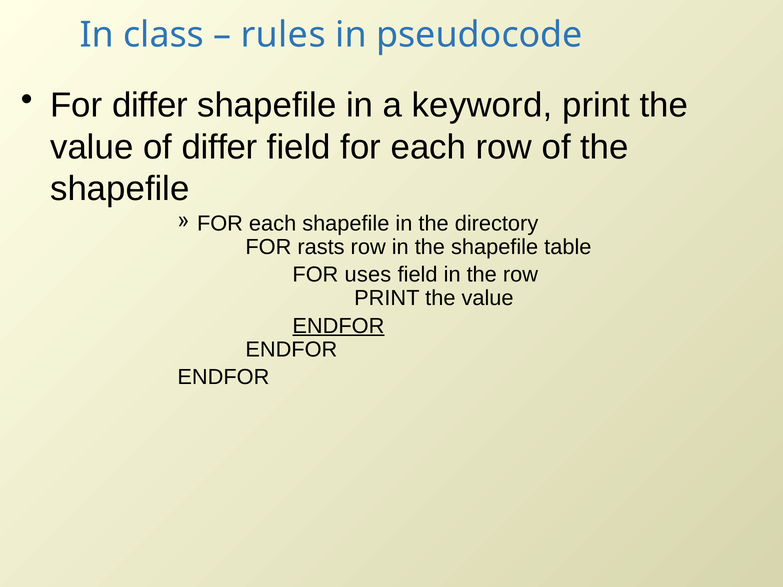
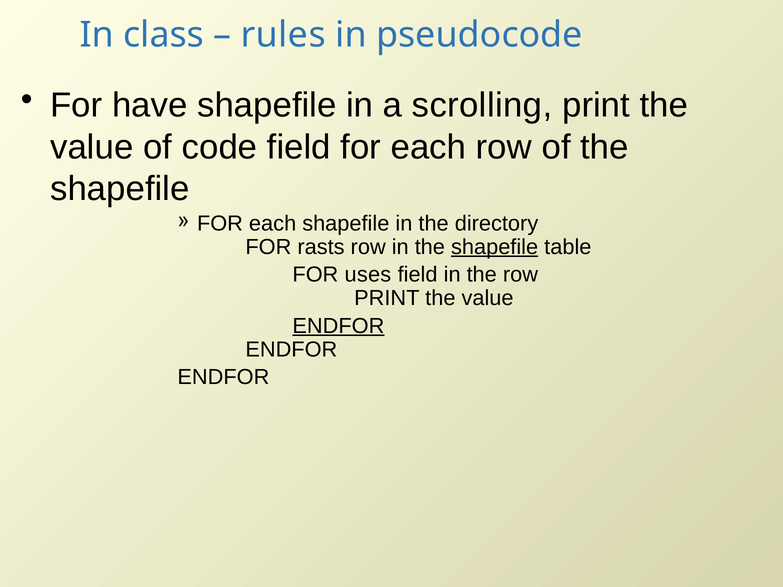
For differ: differ -> have (150, 106)
keyword: keyword -> scrolling (482, 106)
of differ: differ -> code (220, 147)
shapefile underline: none -> present (495, 247)
